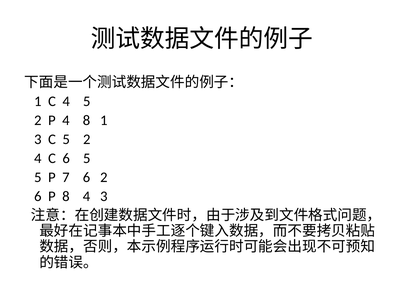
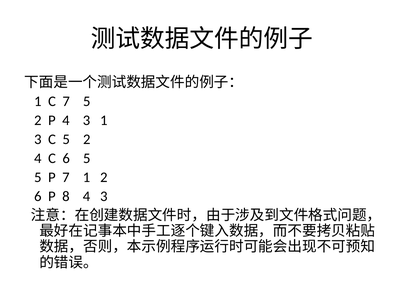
C 4: 4 -> 7 (66, 101)
P 4 8: 8 -> 3 (86, 120)
7 6: 6 -> 1 (86, 177)
